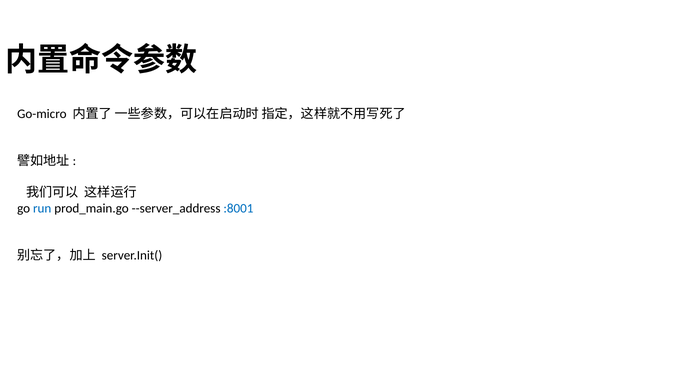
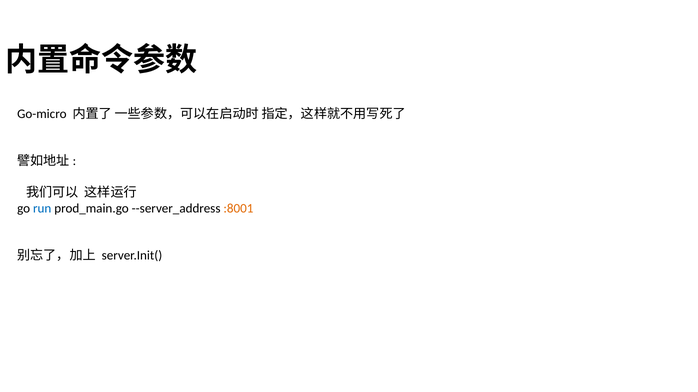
:8001 colour: blue -> orange (238, 209)
